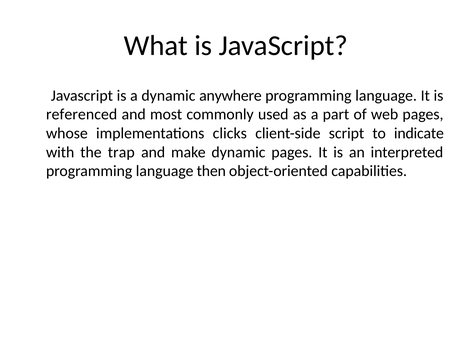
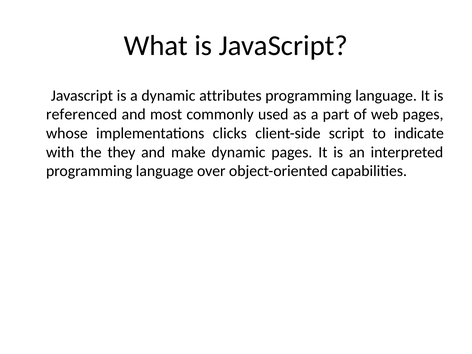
anywhere: anywhere -> attributes (230, 96)
trap: trap -> they (121, 152)
then: then -> over (211, 171)
